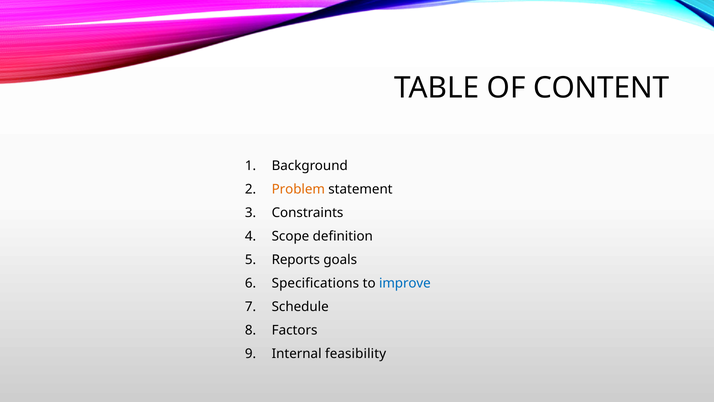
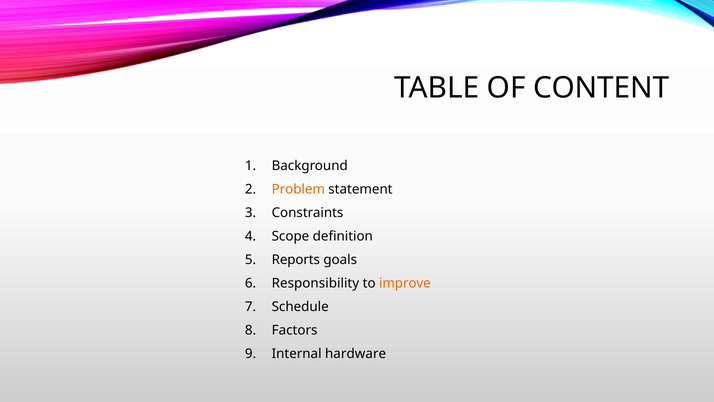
Specifications: Specifications -> Responsibility (315, 283)
improve colour: blue -> orange (405, 283)
feasibility: feasibility -> hardware (356, 354)
